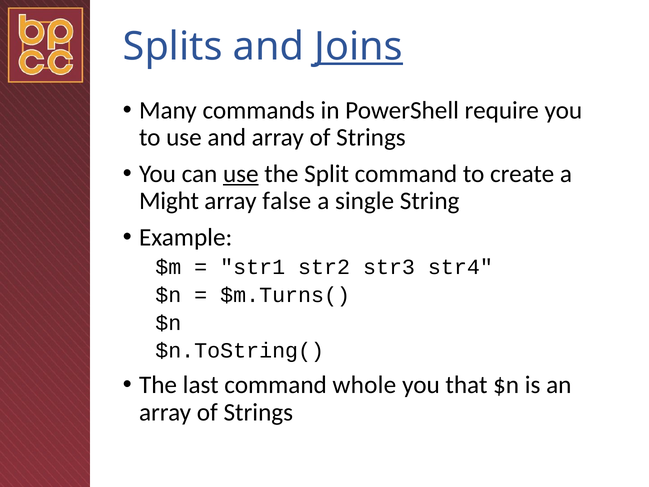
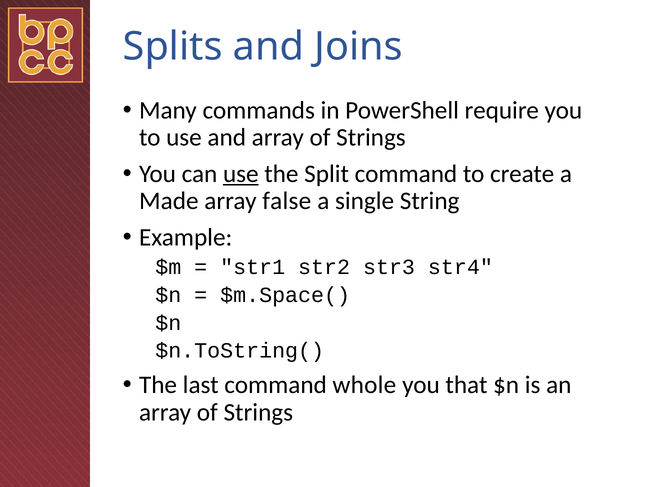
Joins underline: present -> none (359, 47)
Might: Might -> Made (169, 201)
$m.Turns(: $m.Turns( -> $m.Space( (285, 295)
